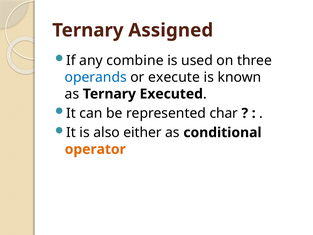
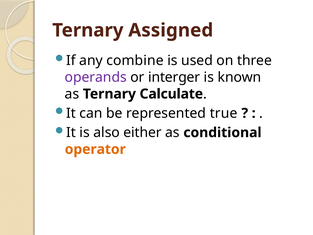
operands colour: blue -> purple (96, 77)
execute: execute -> interger (174, 77)
Executed: Executed -> Calculate (171, 94)
char: char -> true (224, 113)
